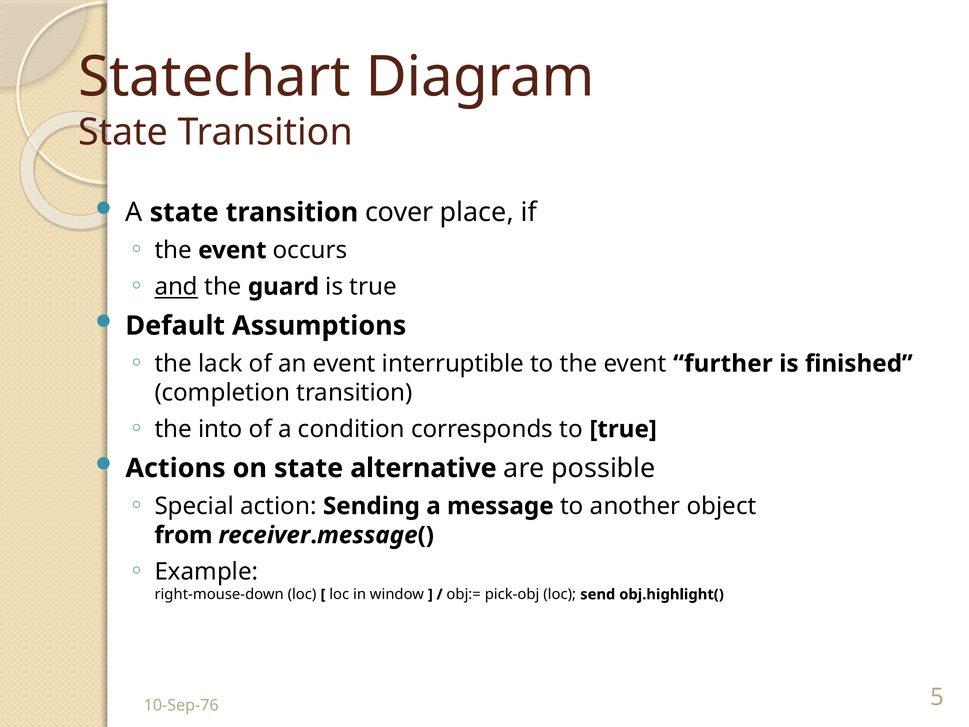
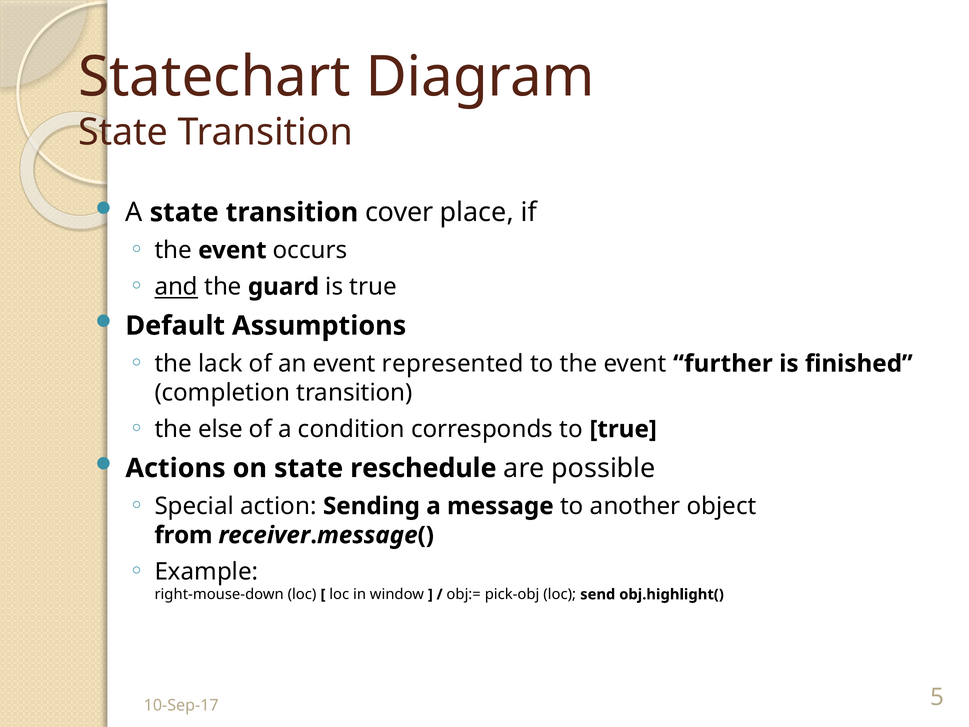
interruptible: interruptible -> represented (453, 364)
into: into -> else (220, 429)
alternative: alternative -> reschedule (423, 468)
10-Sep-76: 10-Sep-76 -> 10-Sep-17 (181, 705)
